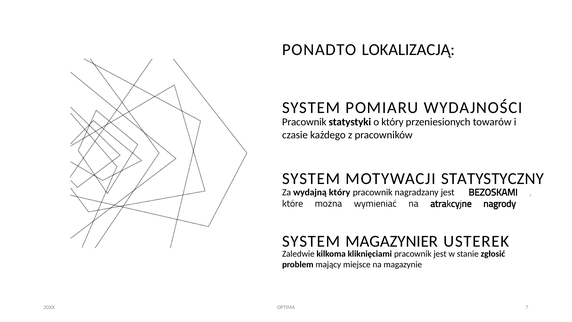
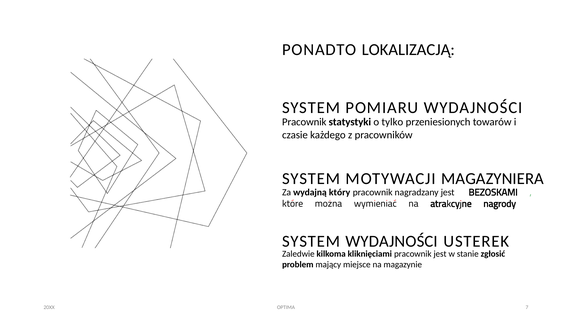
o który: który -> tylko (392, 122)
STATYSTYCZNY: STATYSTYCZNY -> MAGAZYNIERA (493, 179)
SYSTEM MAGAZYNIER: MAGAZYNIER -> WYDAJNOŚCI (392, 241)
